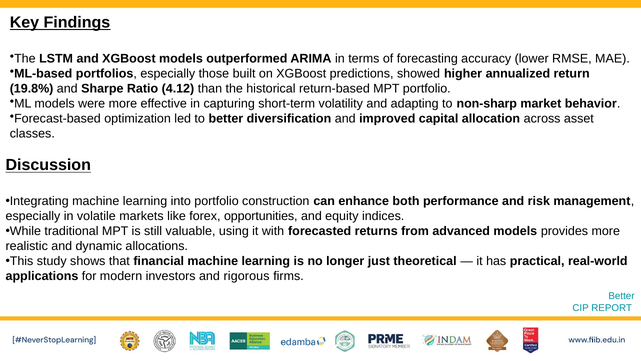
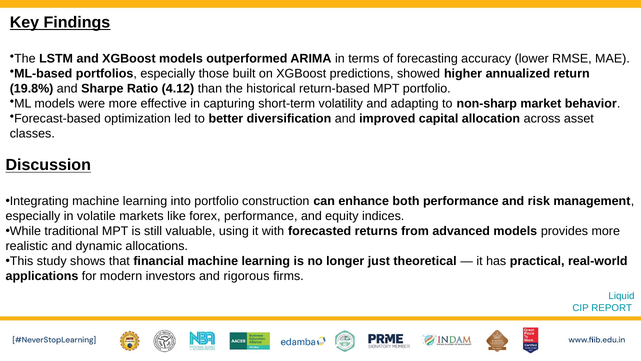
forex opportunities: opportunities -> performance (261, 216)
Better: Better -> Liquid (621, 296)
